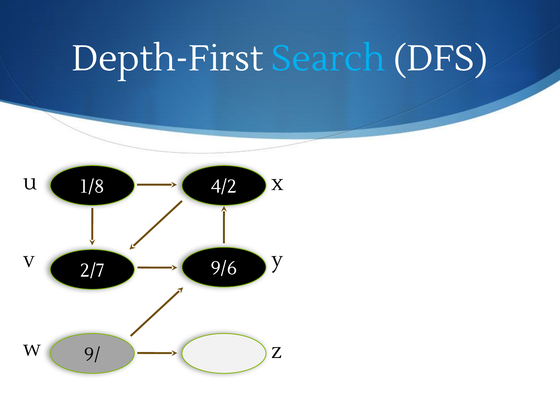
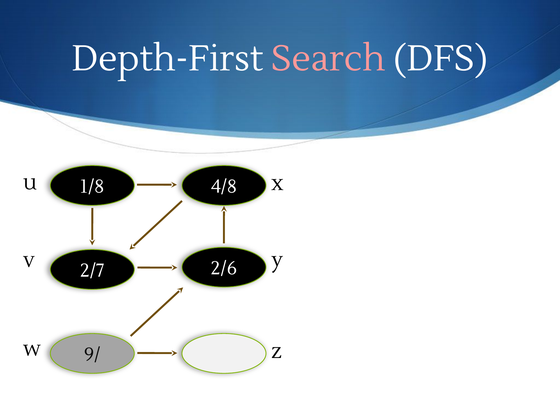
Search colour: light blue -> pink (328, 59)
4/2: 4/2 -> 4/8 (224, 187)
9/6: 9/6 -> 2/6 (224, 268)
